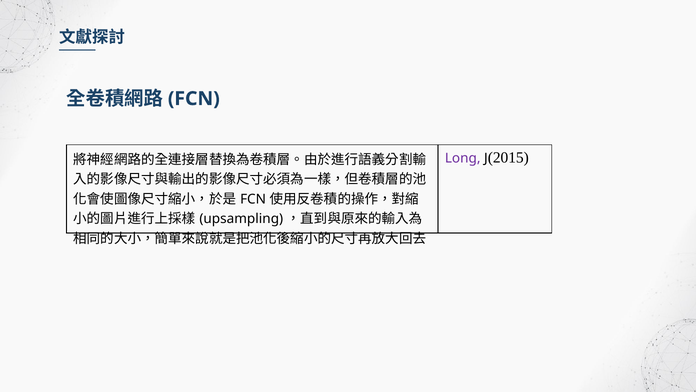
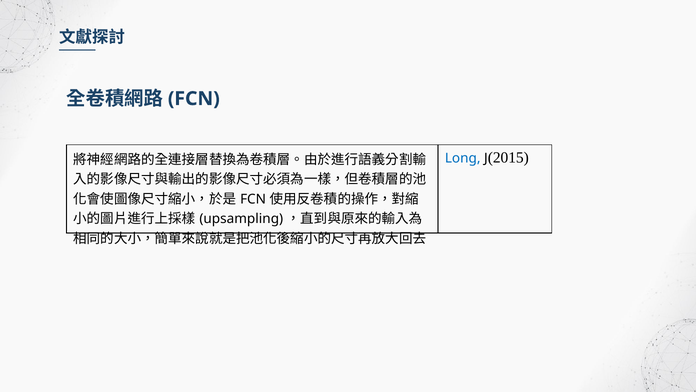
Long colour: purple -> blue (463, 158)
